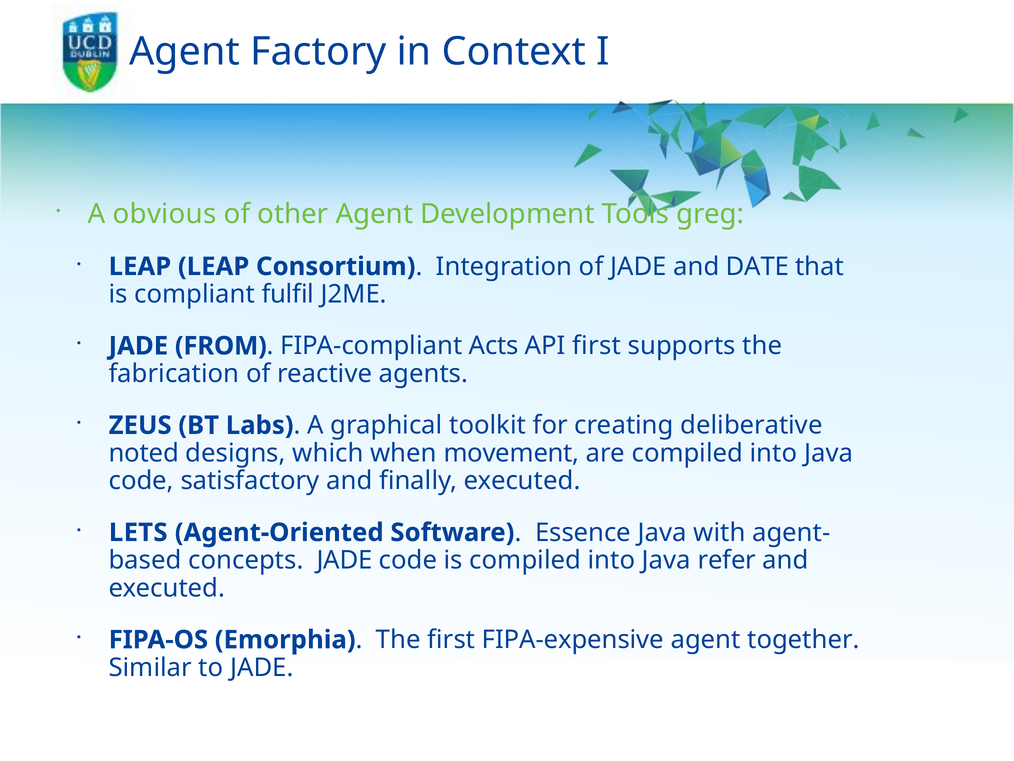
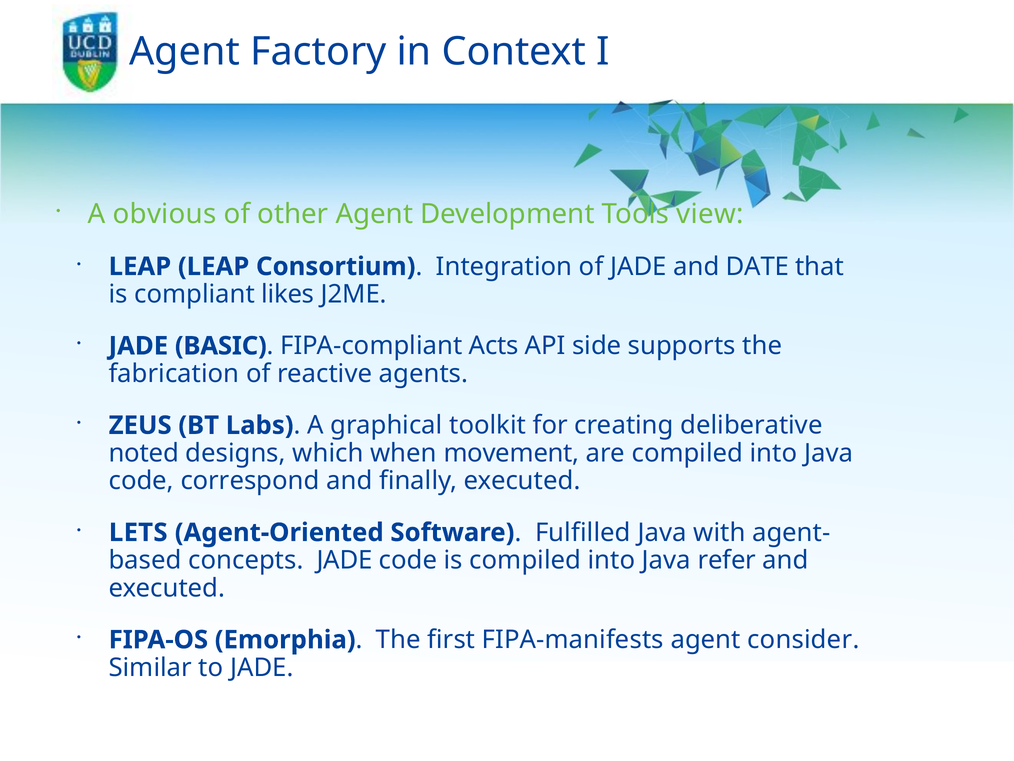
greg: greg -> view (710, 214)
fulfil: fulfil -> likes (288, 294)
FROM: FROM -> BASIC (221, 346)
API first: first -> side (597, 346)
satisfactory: satisfactory -> correspond (250, 481)
Essence: Essence -> Fulfilled (583, 532)
FIPA-expensive: FIPA-expensive -> FIPA-manifests (573, 639)
together: together -> consider (803, 639)
